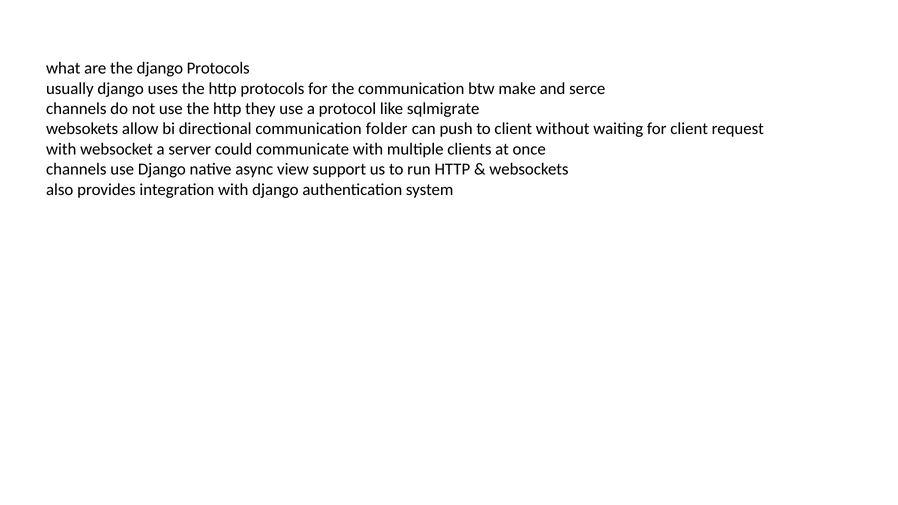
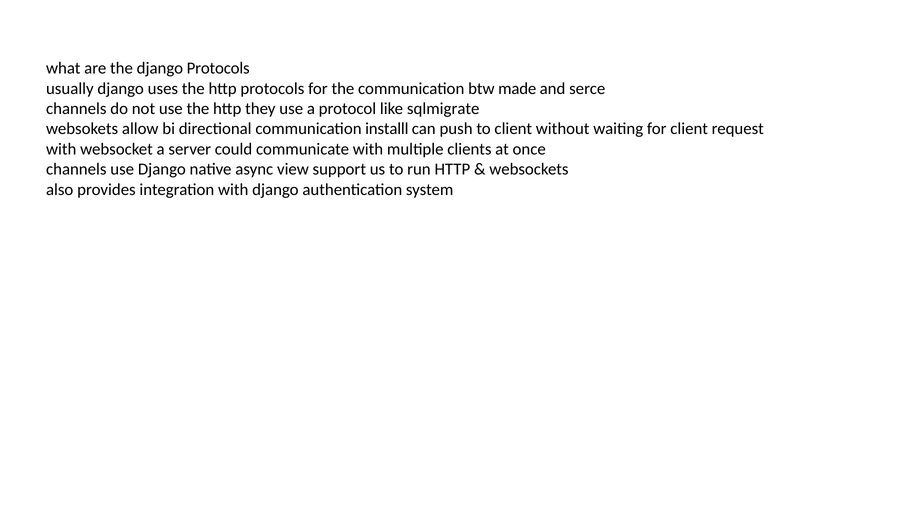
make: make -> made (517, 89)
folder: folder -> installl (387, 129)
